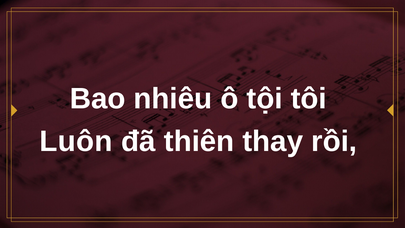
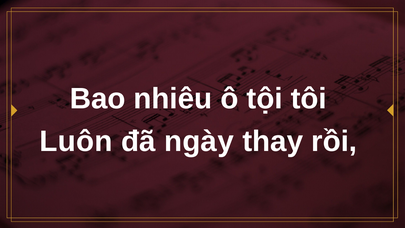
thiên: thiên -> ngày (199, 141)
